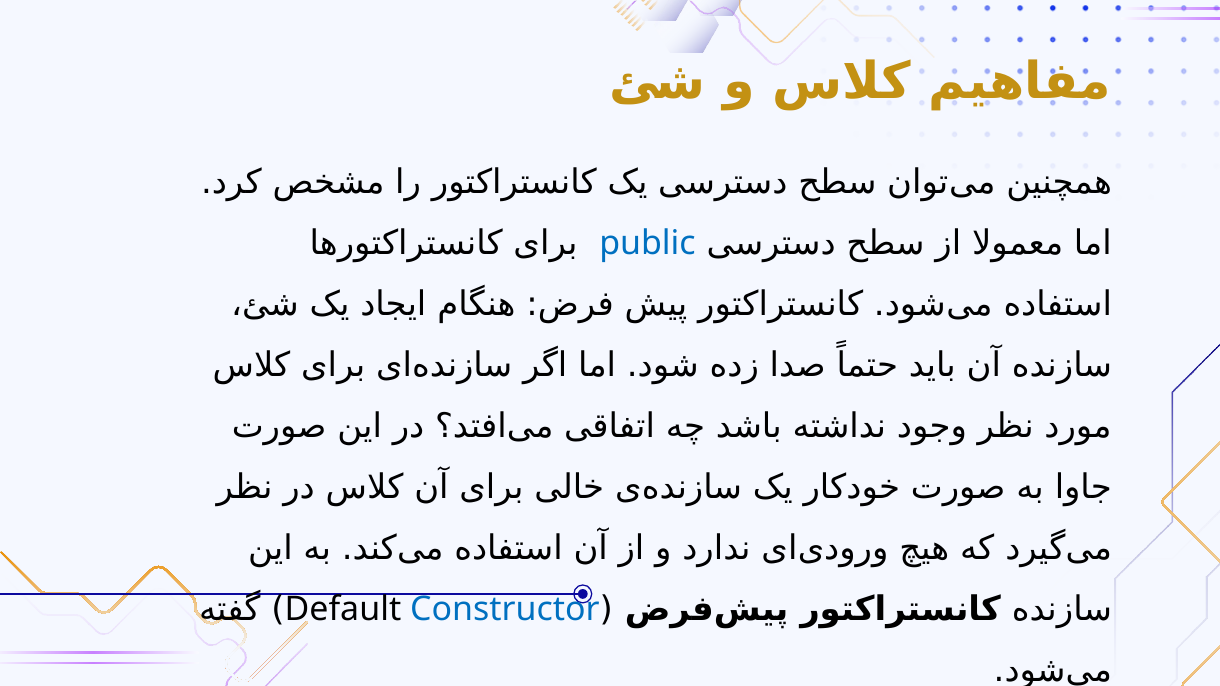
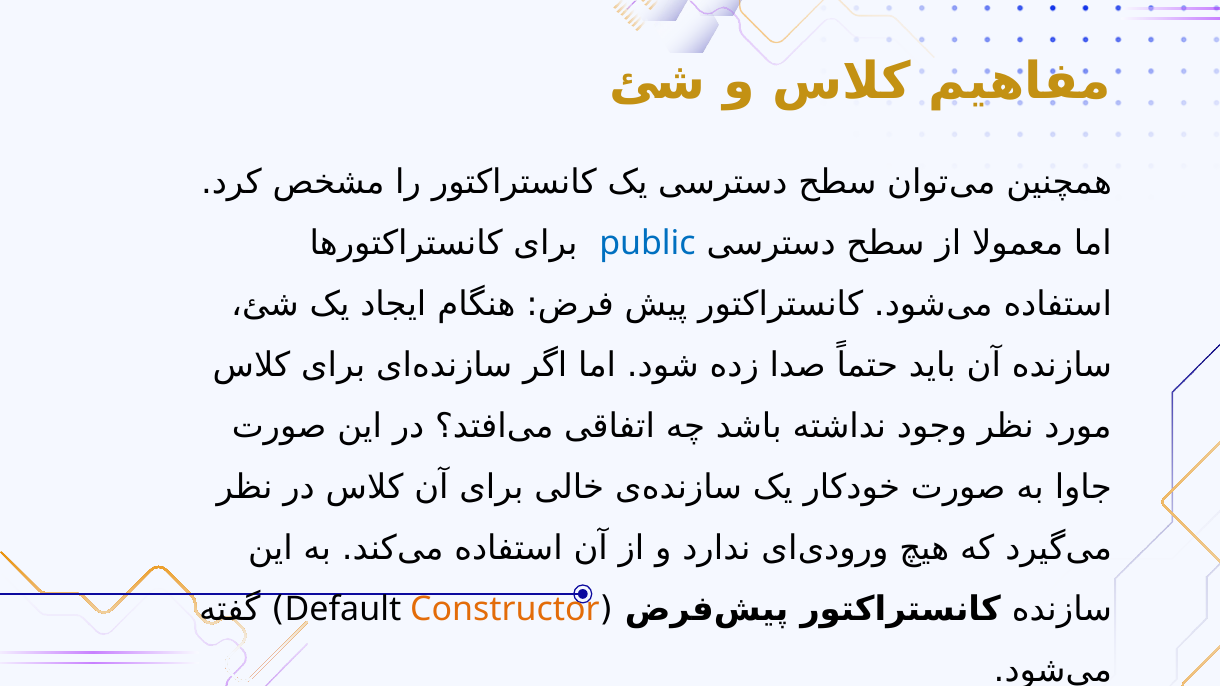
Constructor colour: blue -> orange (505, 609)
